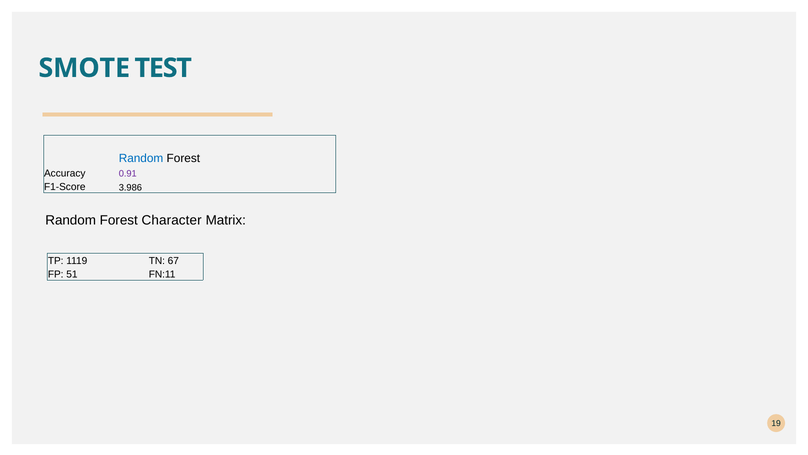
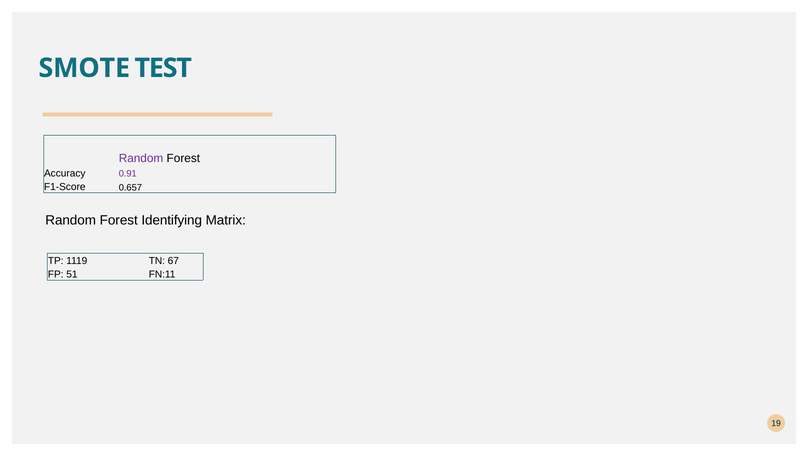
Random colour: blue -> purple (141, 158)
3.986: 3.986 -> 0.657 (130, 187)
Character: Character -> Identifying (172, 220)
